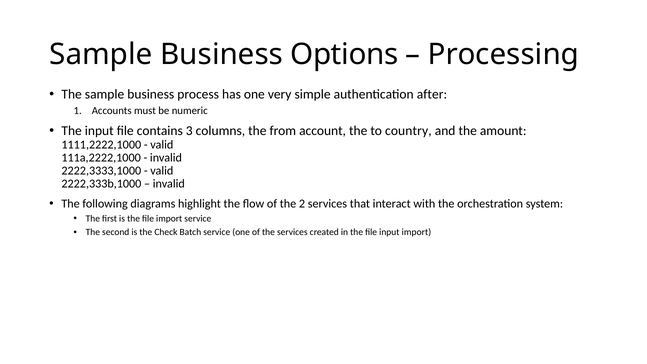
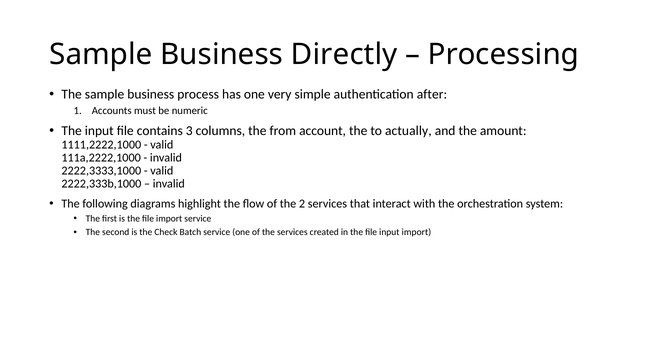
Options: Options -> Directly (344, 54)
country: country -> actually (408, 131)
